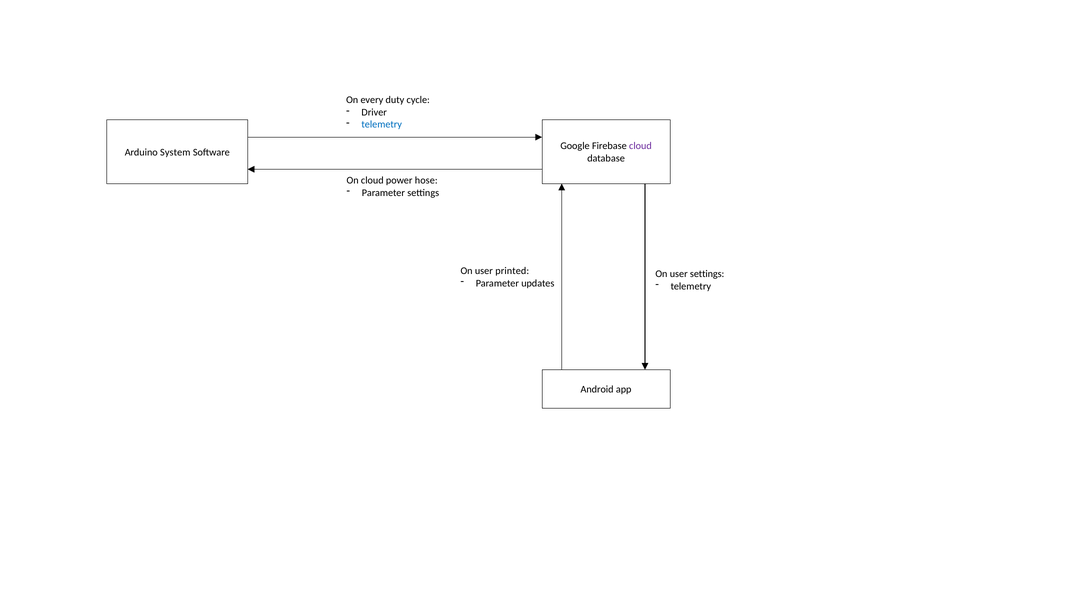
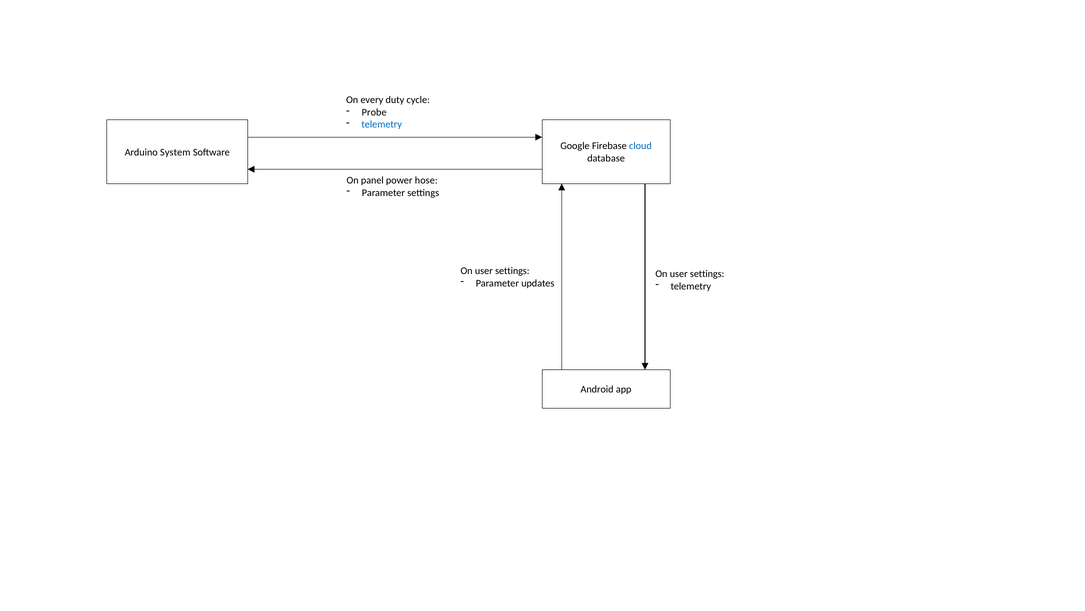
Driver: Driver -> Probe (374, 112)
cloud colour: purple -> blue (640, 146)
On cloud: cloud -> panel (372, 180)
printed: printed -> settings (512, 271)
